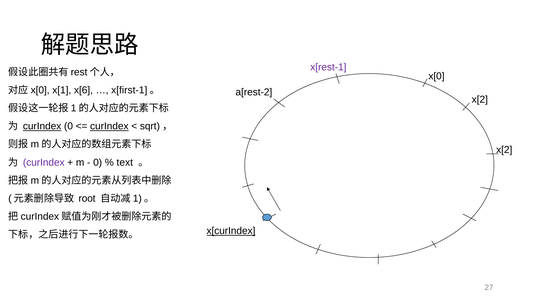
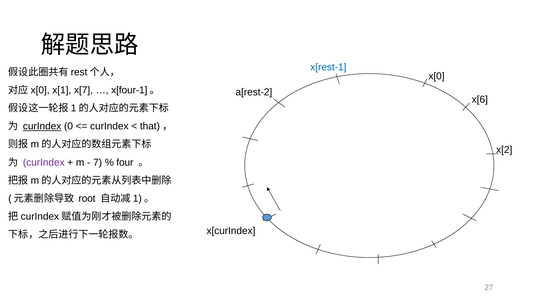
x[rest-1 colour: purple -> blue (328, 67)
x[6: x[6 -> x[7 (83, 90)
x[first-1: x[first-1 -> x[four-1 (129, 90)
x[2: x[2 -> x[6 (480, 99)
curIndex underline: present -> none (109, 126)
sqrt: sqrt -> that (150, 126)
0: 0 -> 7 (98, 162)
text: text -> four (125, 162)
x[curIndex underline: present -> none (231, 231)
